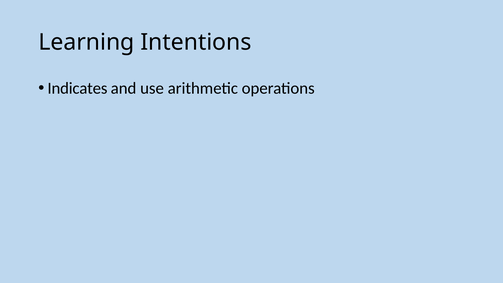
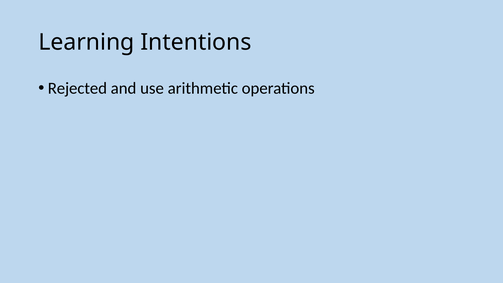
Indicates: Indicates -> Rejected (77, 88)
